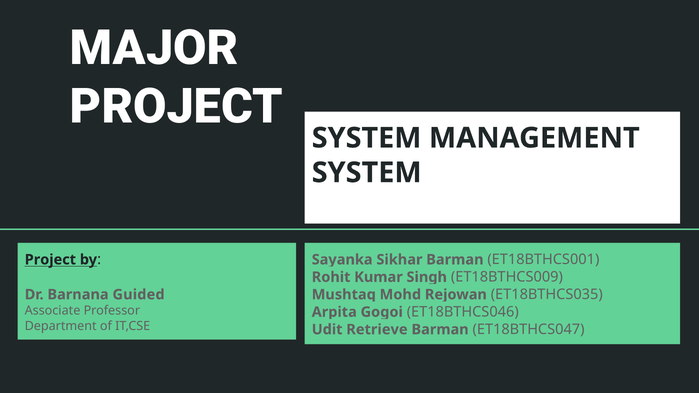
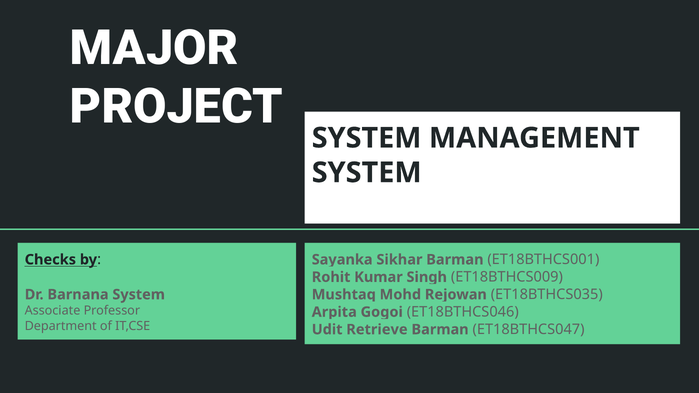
Project: Project -> Checks (50, 260)
Barnana Guided: Guided -> System (139, 295)
